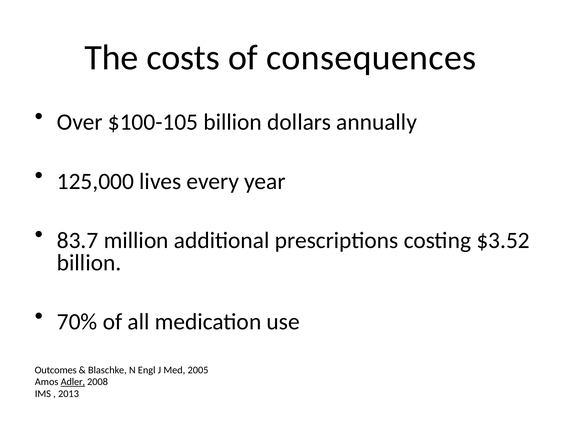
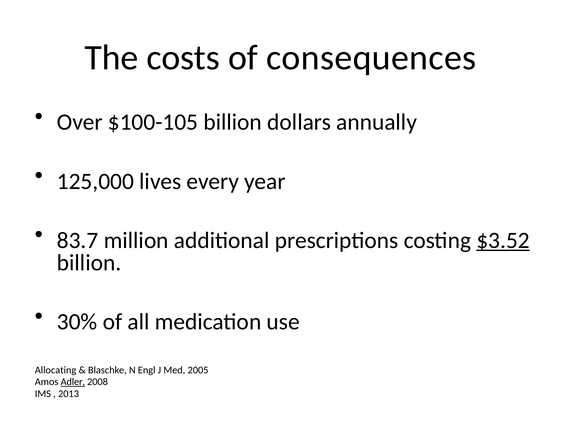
$3.52 underline: none -> present (503, 240)
70%: 70% -> 30% (77, 322)
Outcomes: Outcomes -> Allocating (56, 370)
